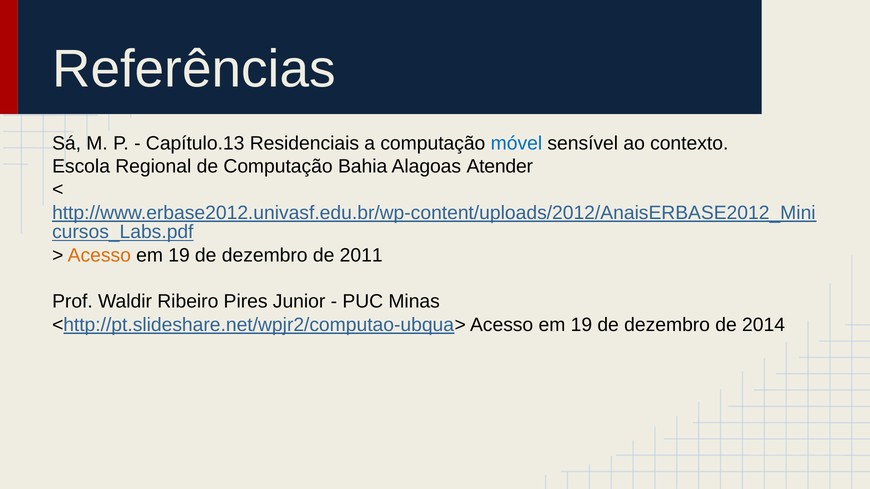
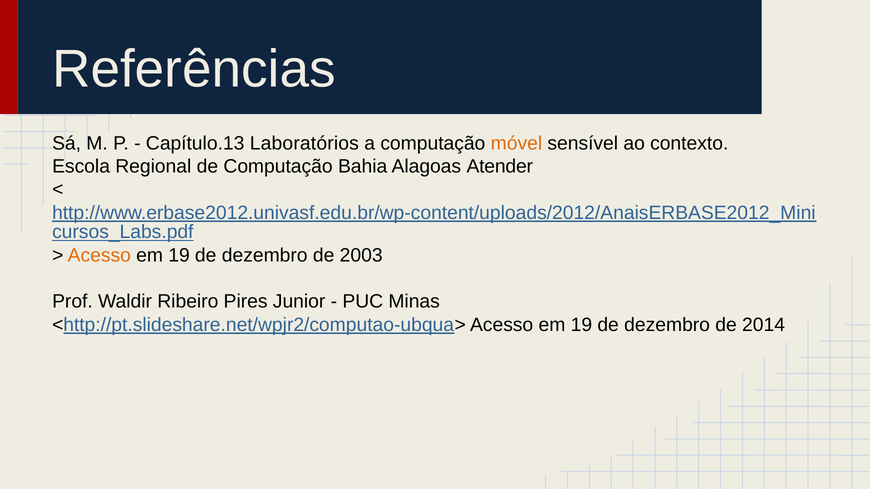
Residenciais: Residenciais -> Laboratórios (304, 143)
móvel colour: blue -> orange (516, 143)
2011: 2011 -> 2003 (361, 255)
